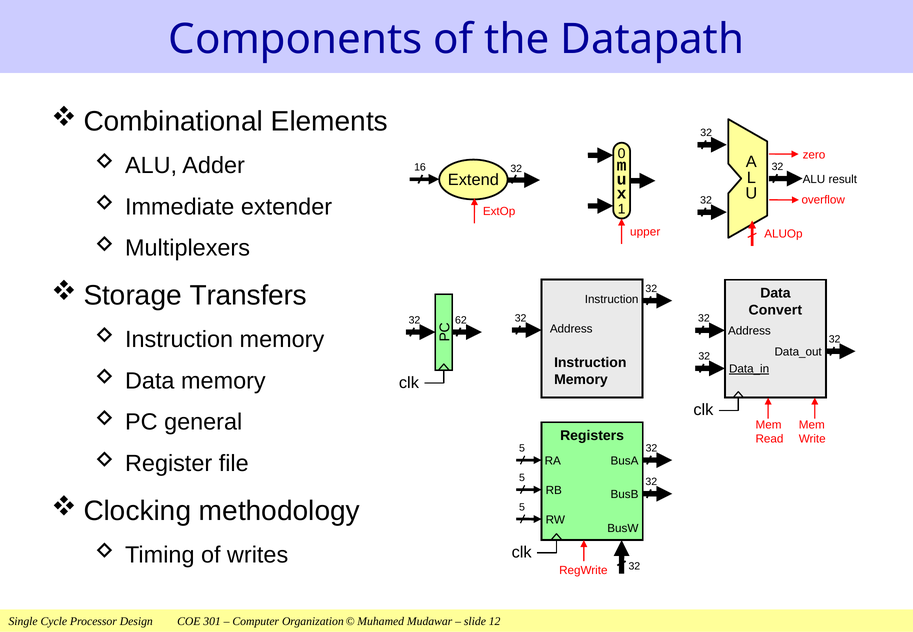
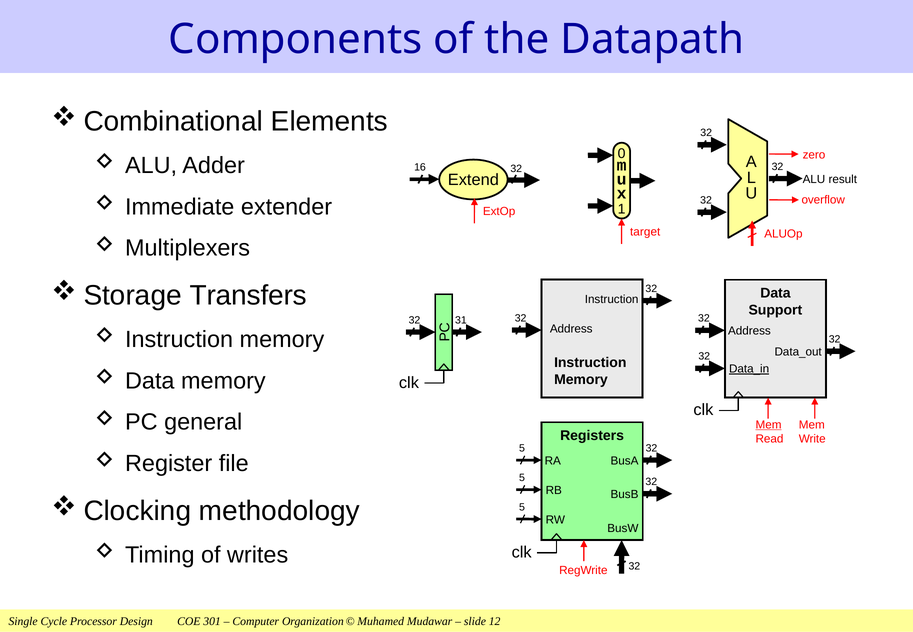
upper: upper -> target (645, 232)
Convert: Convert -> Support (775, 310)
62: 62 -> 31 (461, 320)
Mem underline: none -> present (769, 425)
